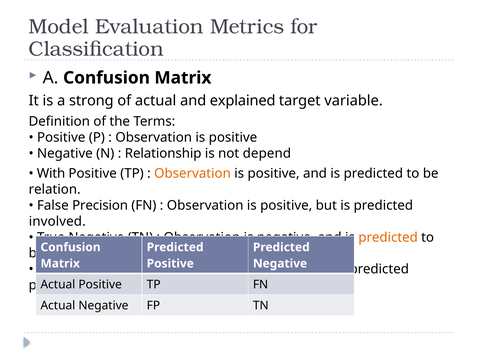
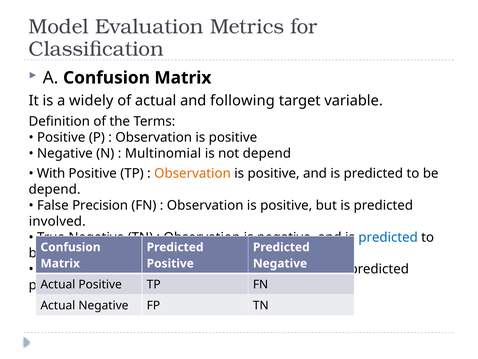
strong: strong -> widely (91, 101)
explained: explained -> following (242, 101)
Relationship: Relationship -> Multinomial (163, 153)
relation: relation -> depend (55, 189)
predicted colour: orange -> blue (388, 237)
